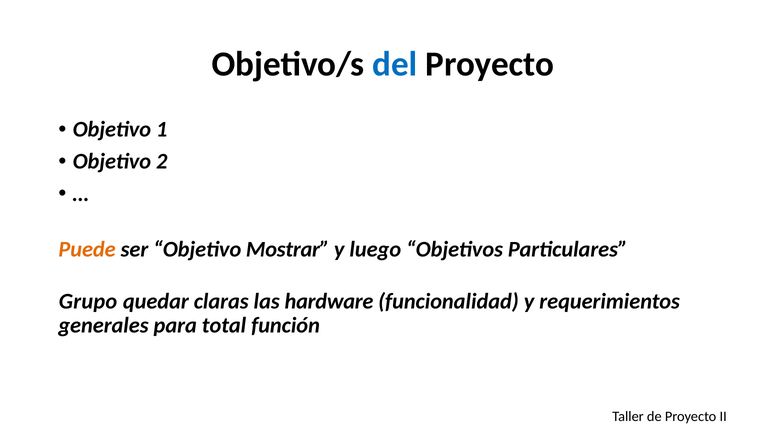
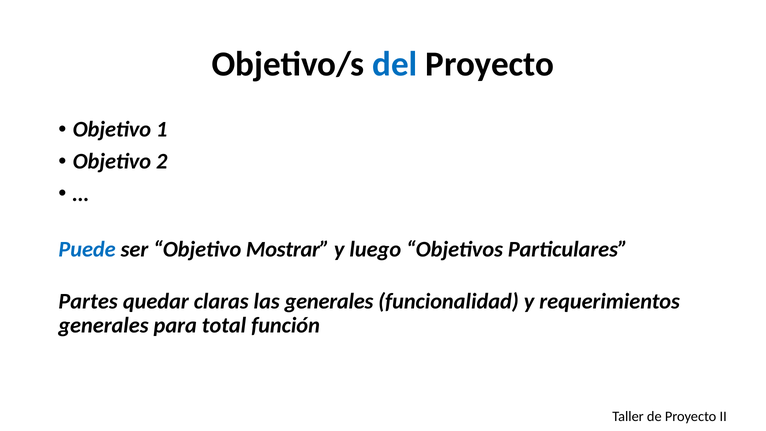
Puede colour: orange -> blue (87, 249)
Grupo: Grupo -> Partes (88, 301)
las hardware: hardware -> generales (329, 301)
